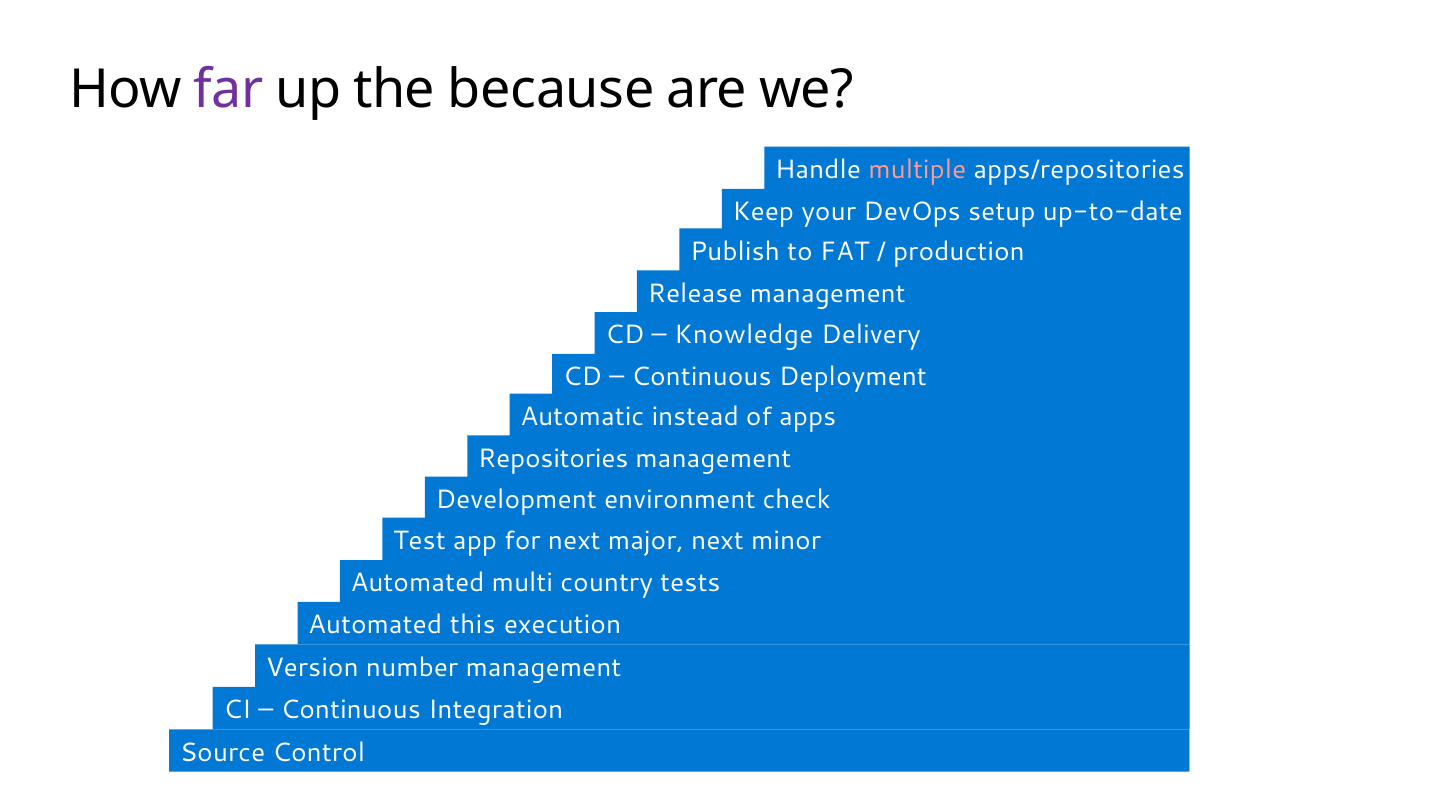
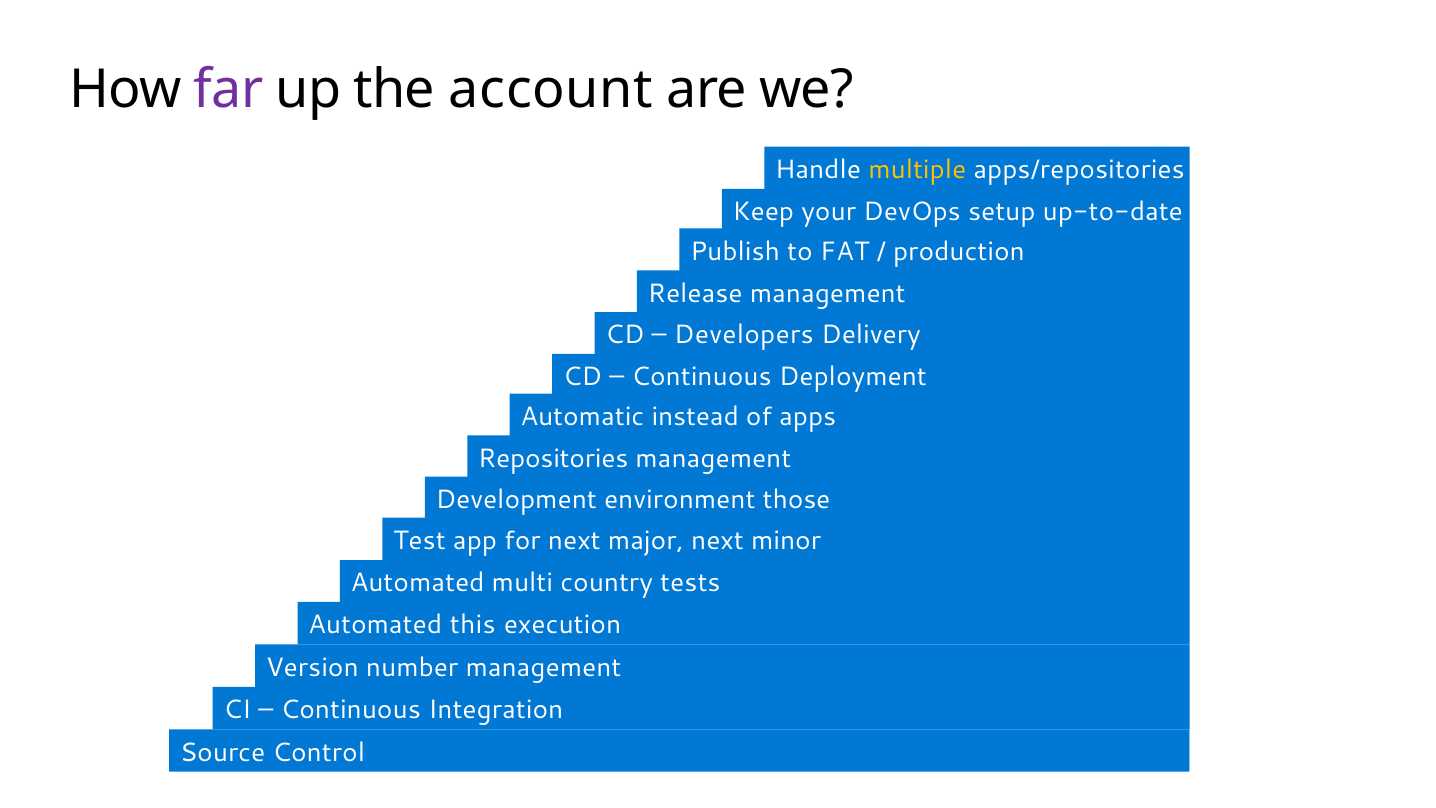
because: because -> account (551, 90)
multiple colour: pink -> yellow (917, 170)
Knowledge: Knowledge -> Developers (744, 335)
check: check -> those (797, 500)
